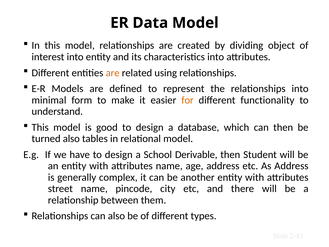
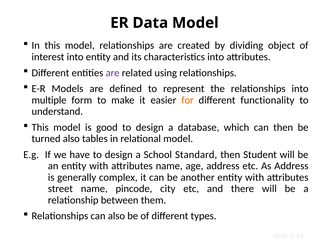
are colour: orange -> purple (113, 73)
minimal: minimal -> multiple (49, 100)
Derivable: Derivable -> Standard (196, 155)
